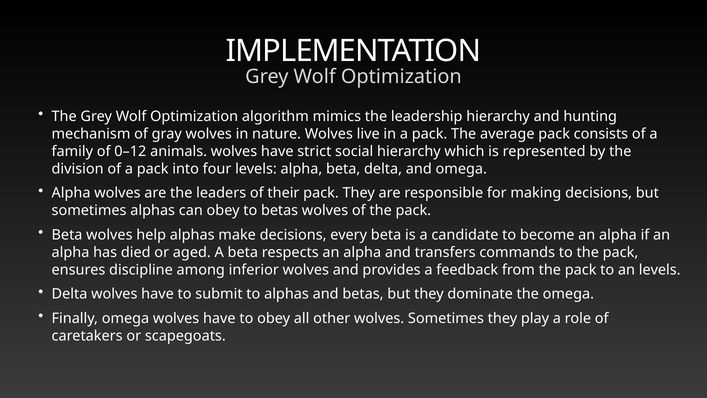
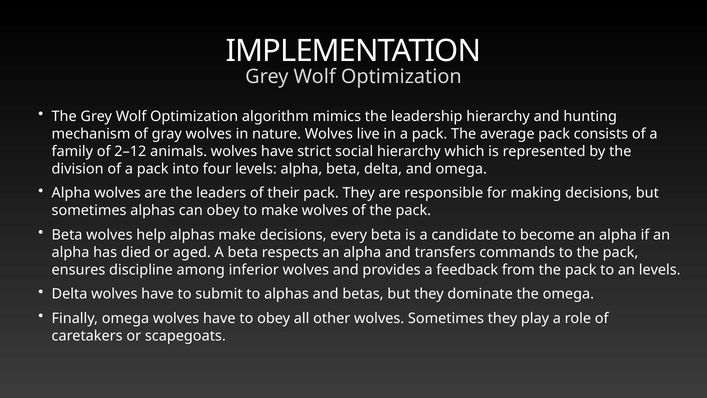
0–12: 0–12 -> 2–12 (130, 151)
to betas: betas -> make (280, 210)
